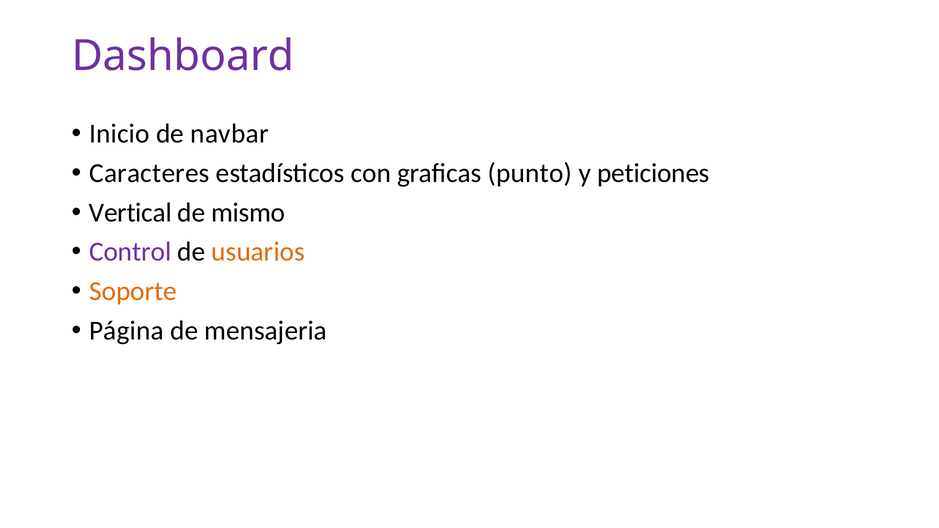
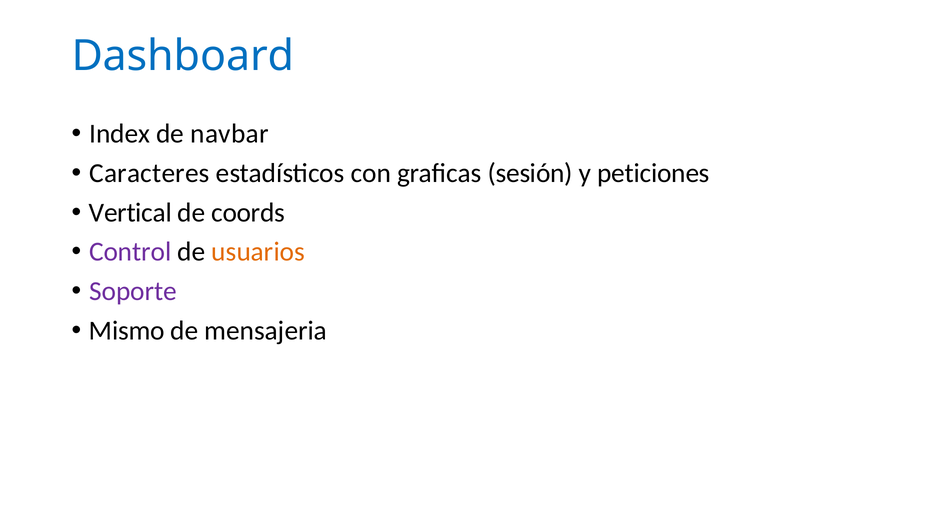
Dashboard colour: purple -> blue (183, 56)
Inicio: Inicio -> Index (120, 134)
punto: punto -> sesión (530, 173)
mismo: mismo -> coords (248, 213)
Soporte colour: orange -> purple (133, 291)
Página: Página -> Mismo (127, 331)
